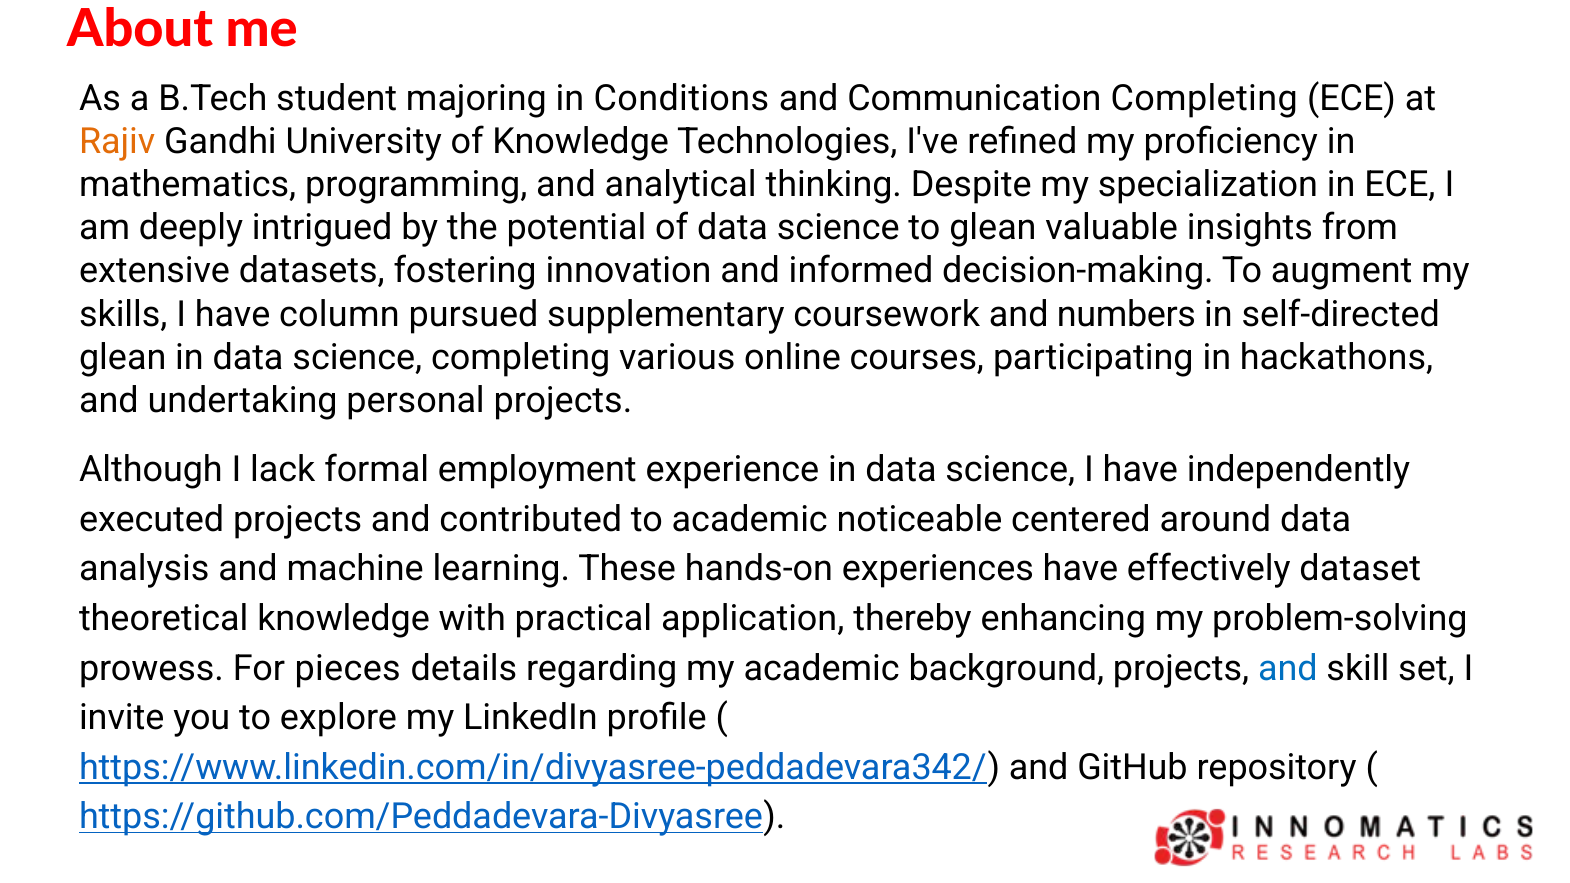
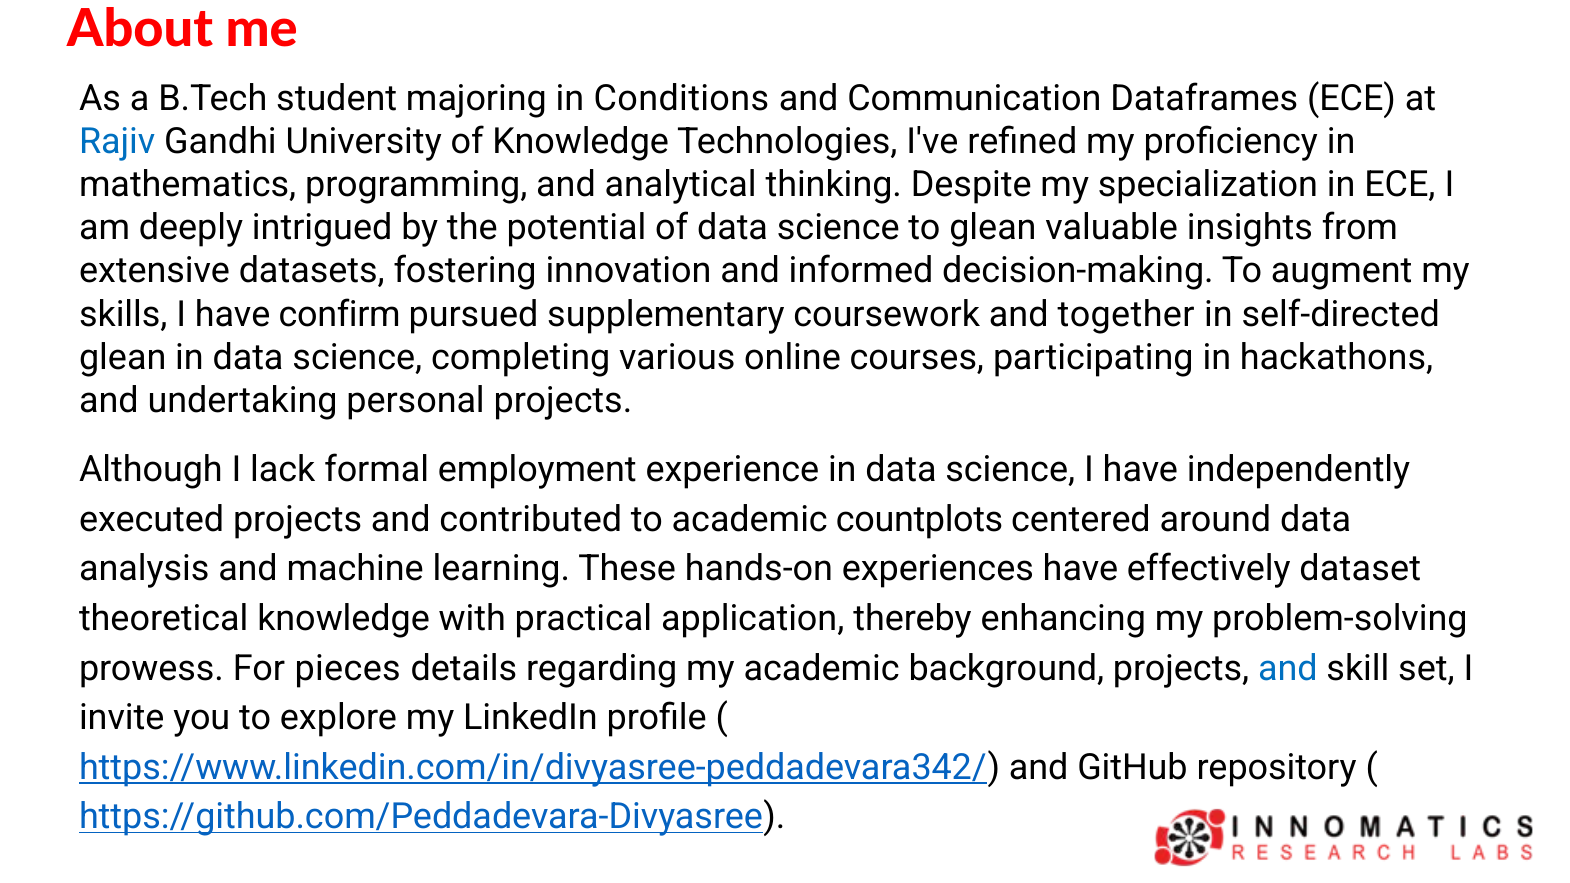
Communication Completing: Completing -> Dataframes (1204, 99)
Rajiv colour: orange -> blue (117, 142)
column: column -> confirm (340, 314)
numbers: numbers -> together (1126, 314)
noticeable: noticeable -> countplots (920, 519)
